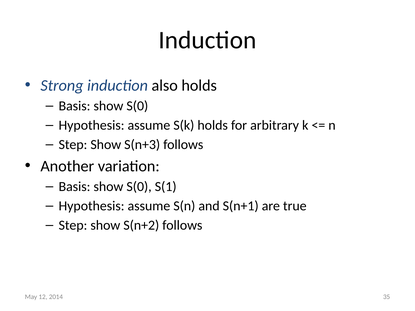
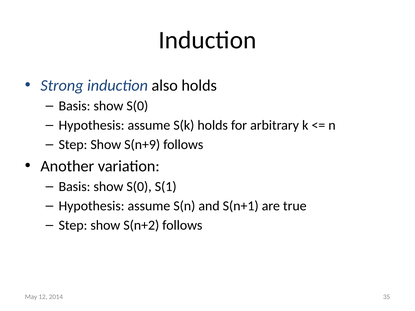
S(n+3: S(n+3 -> S(n+9 (142, 145)
